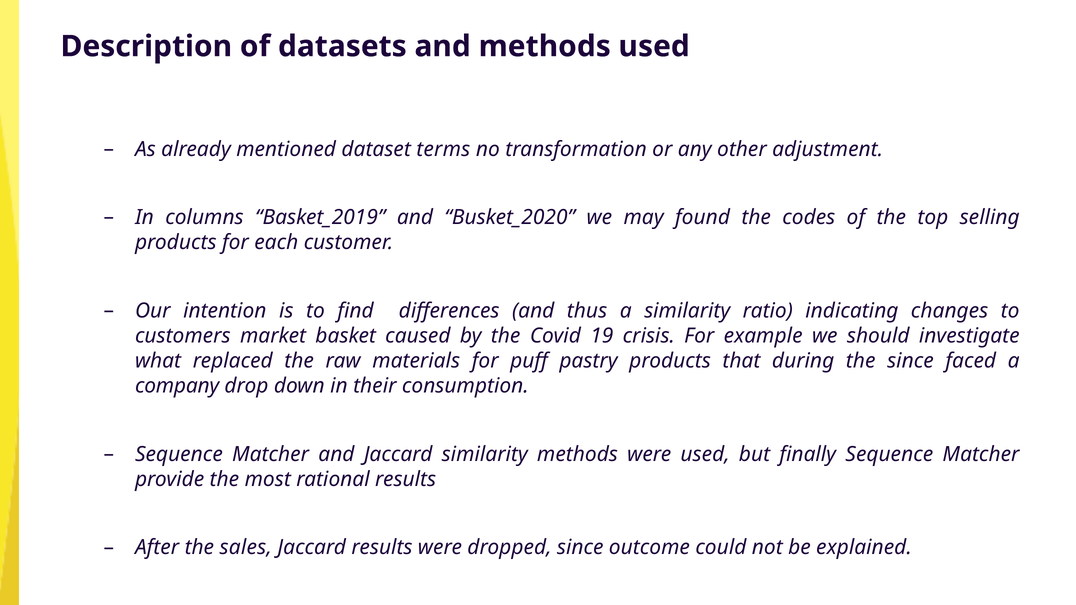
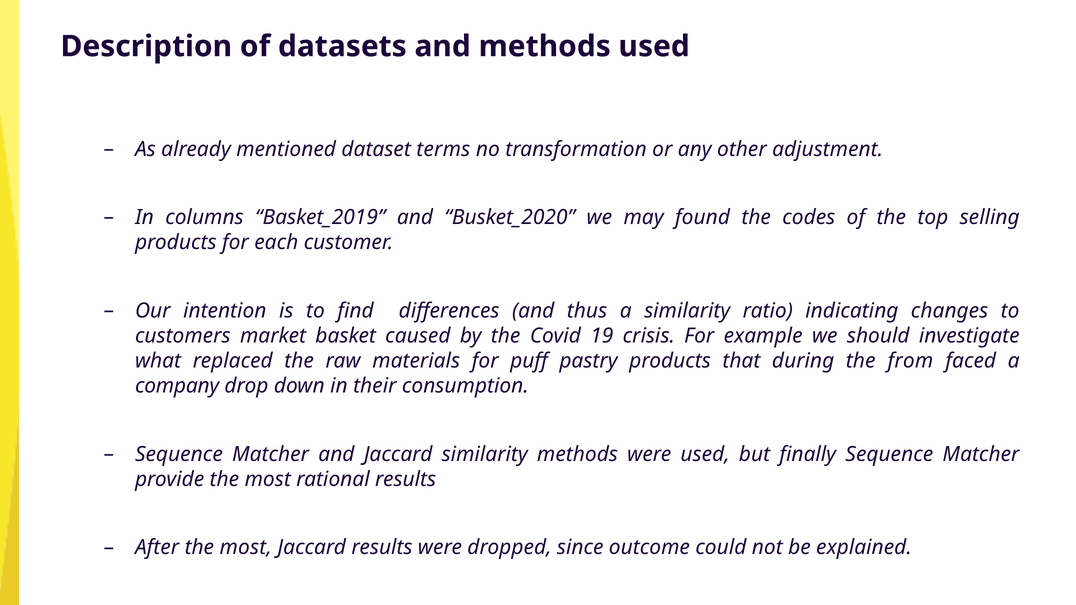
the since: since -> from (910, 361)
After the sales: sales -> most (246, 548)
